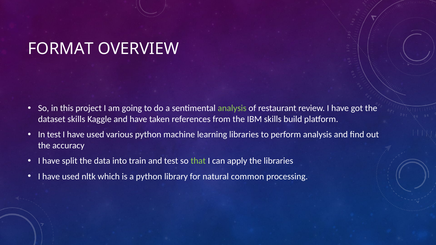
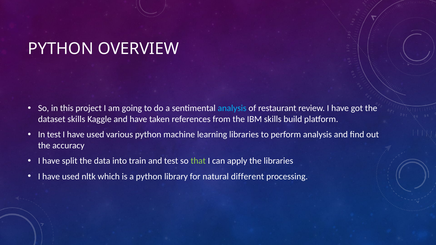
FORMAT: FORMAT -> PYTHON (61, 49)
analysis colour: light green -> light blue (232, 108)
common: common -> different (248, 177)
